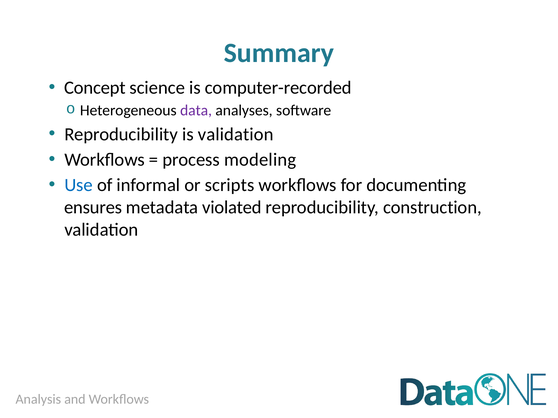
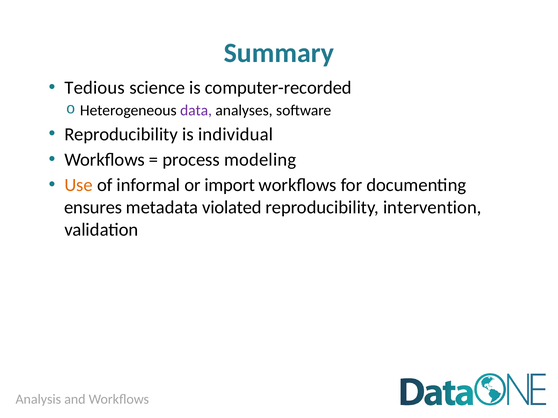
Concept: Concept -> Tedious (95, 88)
is validation: validation -> individual (236, 134)
Use colour: blue -> orange (79, 185)
scripts: scripts -> import (230, 185)
construction: construction -> intervention (432, 208)
